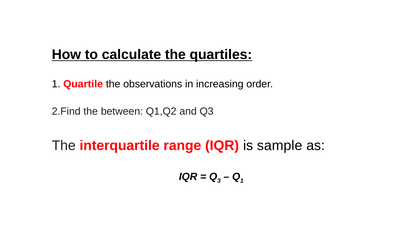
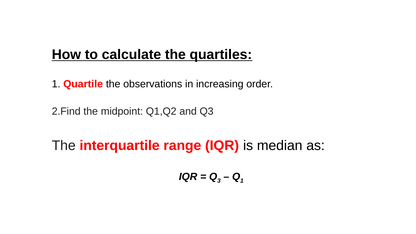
between: between -> midpoint (122, 111)
sample: sample -> median (280, 146)
